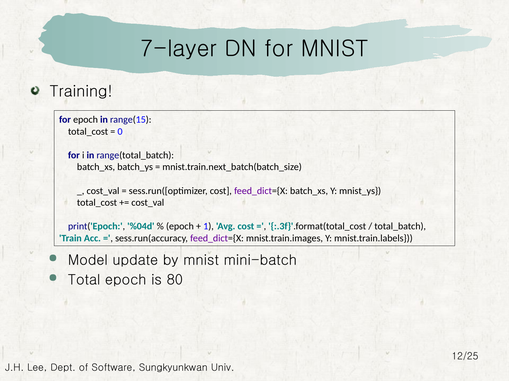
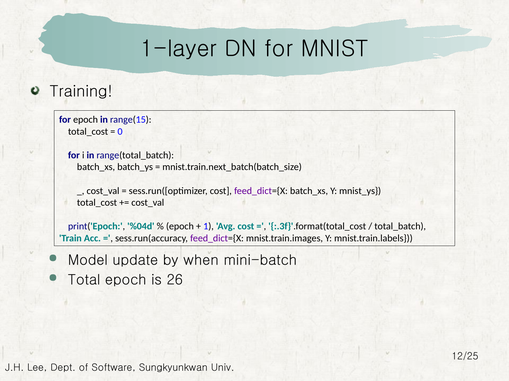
7-layer: 7-layer -> 1-layer (179, 49)
by mnist: mnist -> when (201, 261)
80: 80 -> 26 (175, 280)
